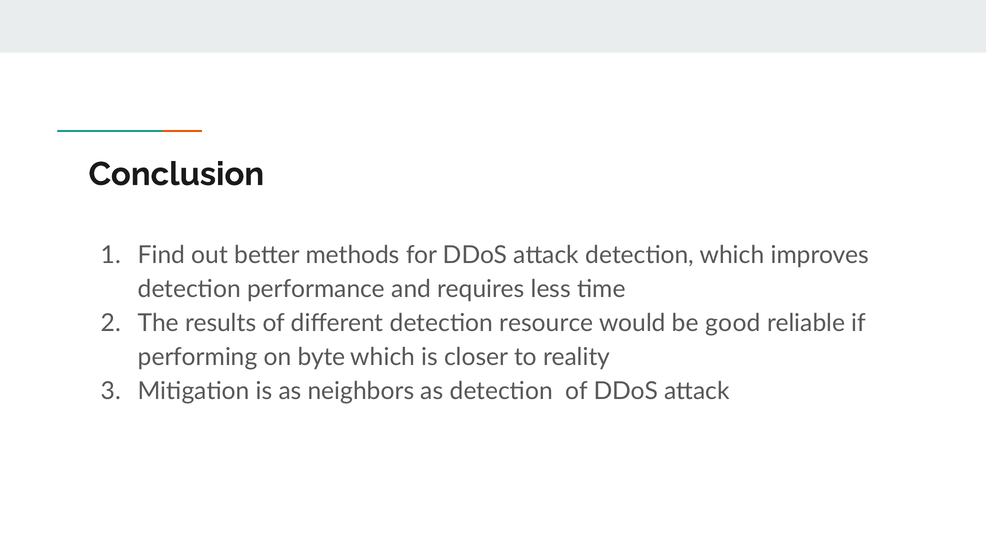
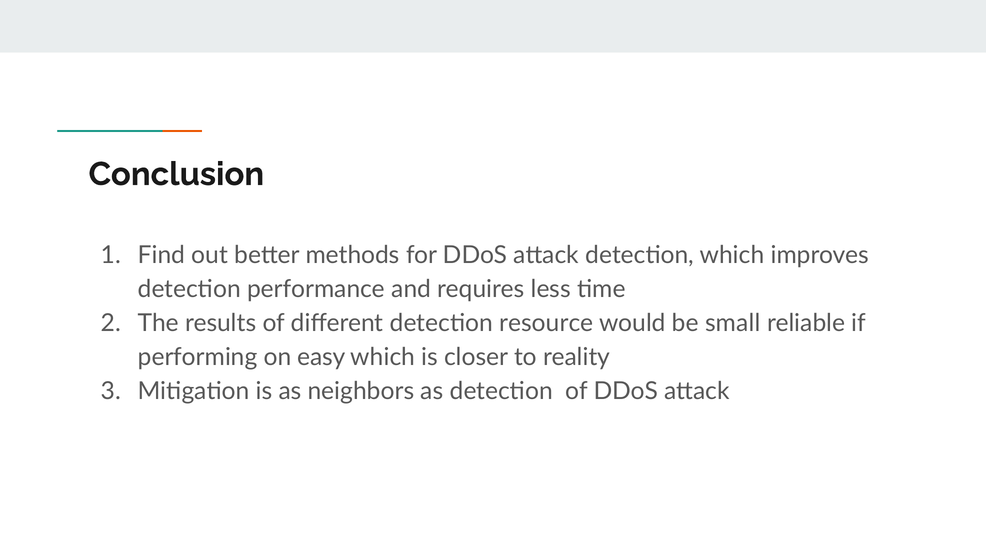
good: good -> small (733, 323)
byte: byte -> easy (321, 357)
